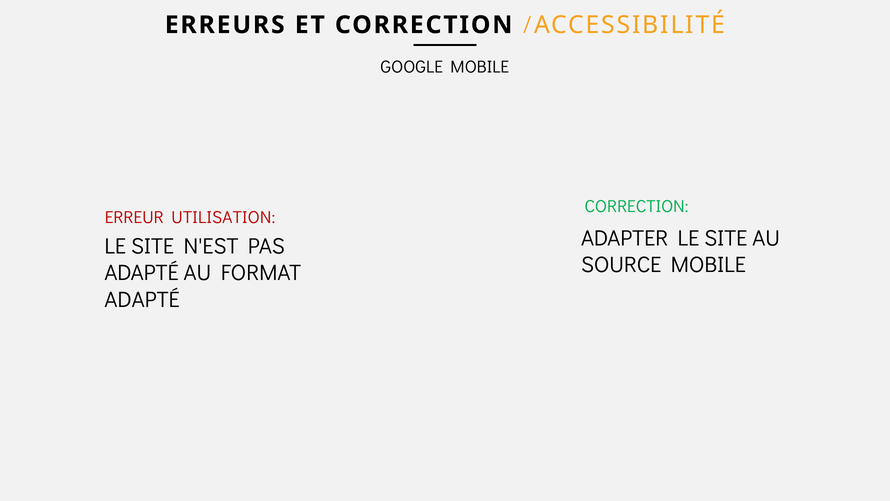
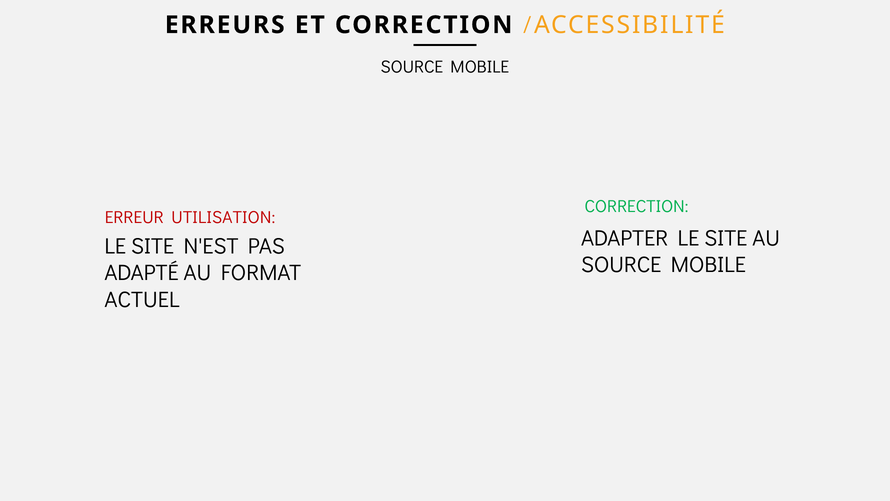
GOOGLE: GOOGLE -> SOURCE (412, 67)
ADAPTÉ: ADAPTÉ -> ACTUEL (142, 300)
